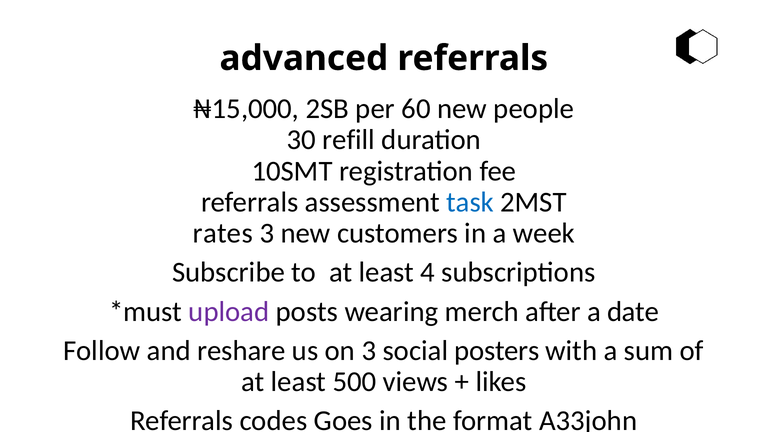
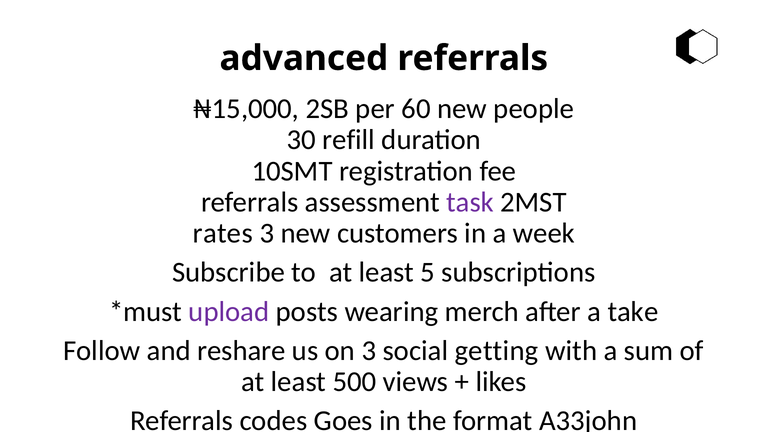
task colour: blue -> purple (470, 202)
4: 4 -> 5 (428, 272)
date: date -> take (633, 312)
posters: posters -> getting (497, 351)
